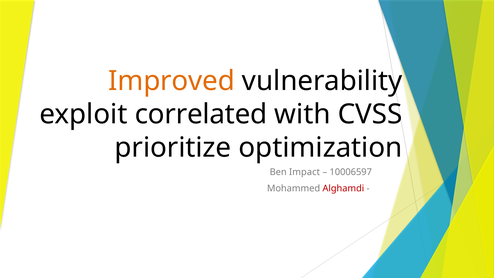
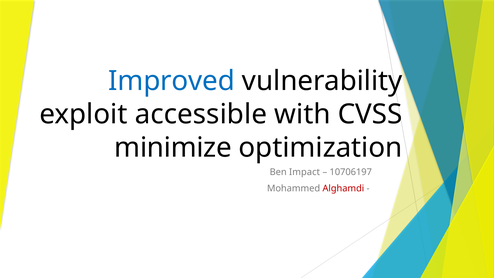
Improved colour: orange -> blue (172, 81)
correlated: correlated -> accessible (201, 114)
prioritize: prioritize -> minimize (173, 148)
10006597: 10006597 -> 10706197 (351, 172)
